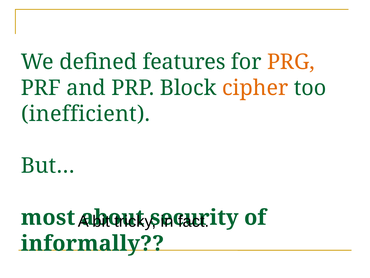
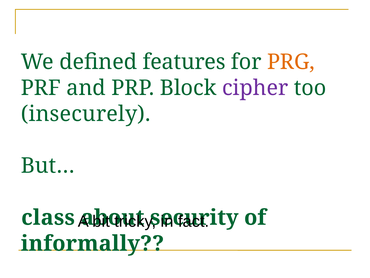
cipher colour: orange -> purple (255, 88)
inefficient: inefficient -> insecurely (86, 114)
most: most -> class (48, 217)
